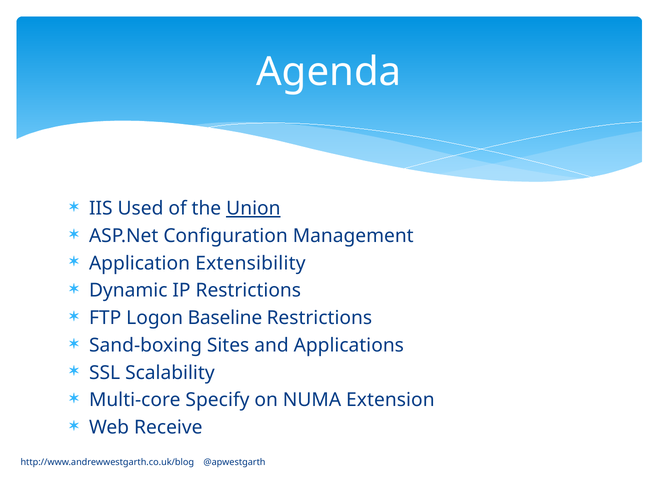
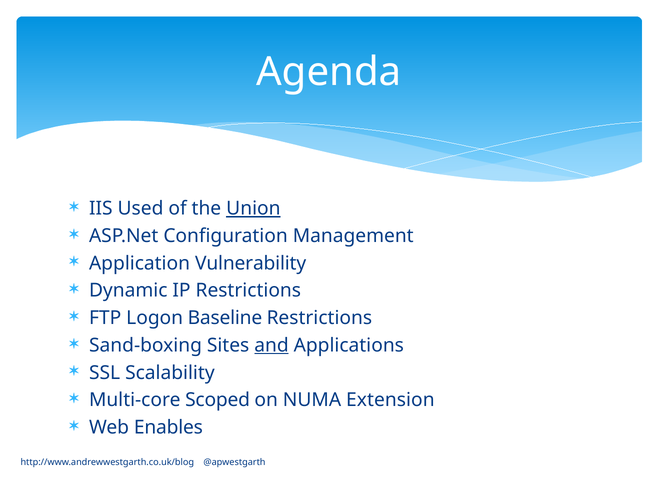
Extensibility: Extensibility -> Vulnerability (251, 263)
and underline: none -> present (271, 346)
Specify: Specify -> Scoped (218, 401)
Receive: Receive -> Enables (168, 428)
